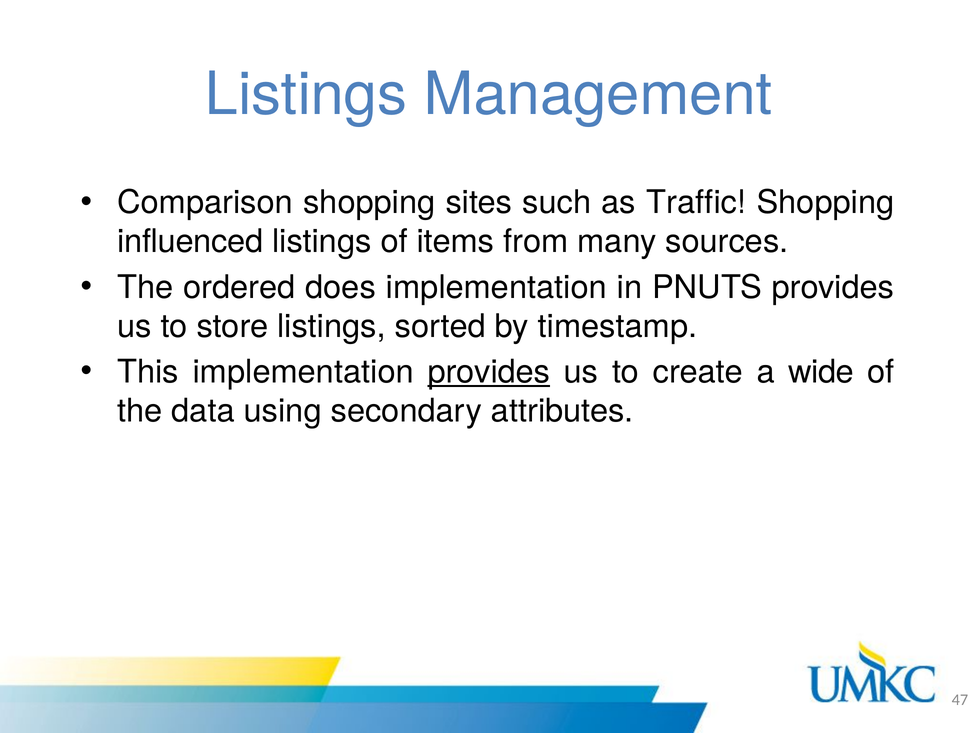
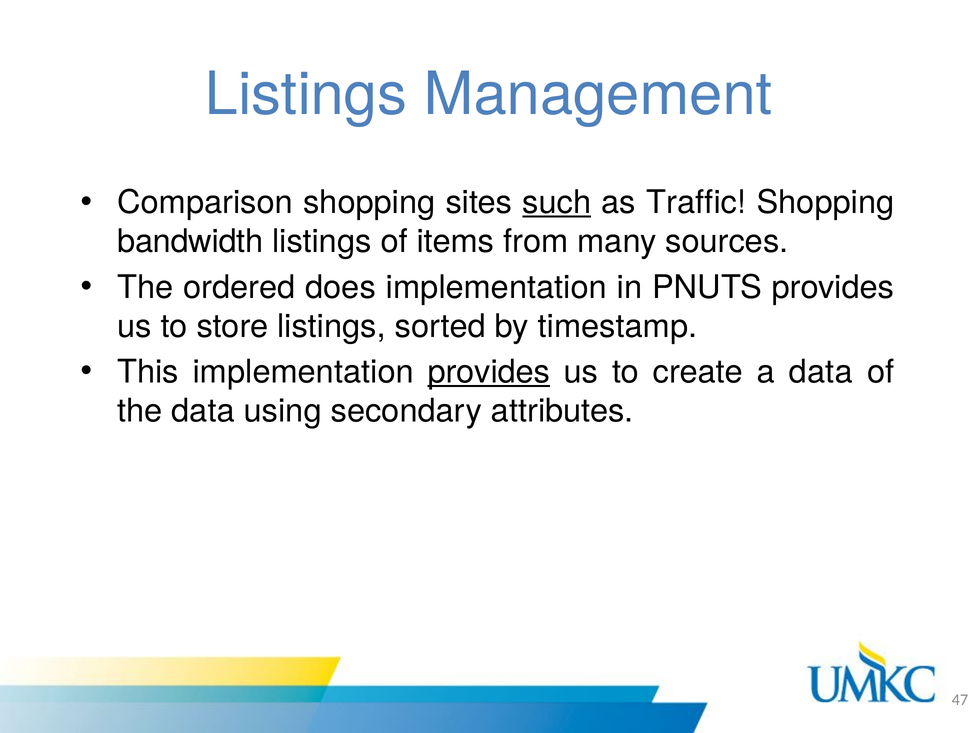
such underline: none -> present (557, 203)
influenced: influenced -> bandwidth (190, 242)
a wide: wide -> data (821, 372)
